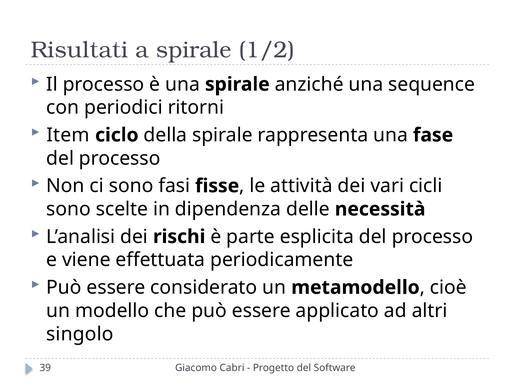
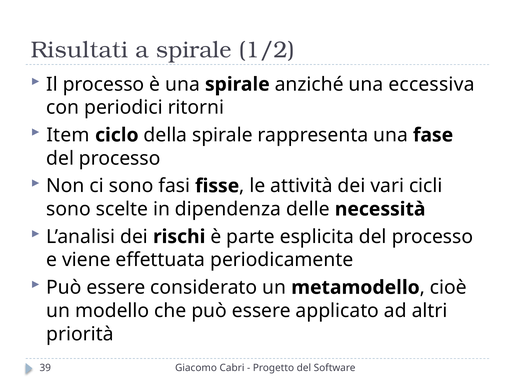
sequence: sequence -> eccessiva (432, 84)
singolo: singolo -> priorità (80, 333)
